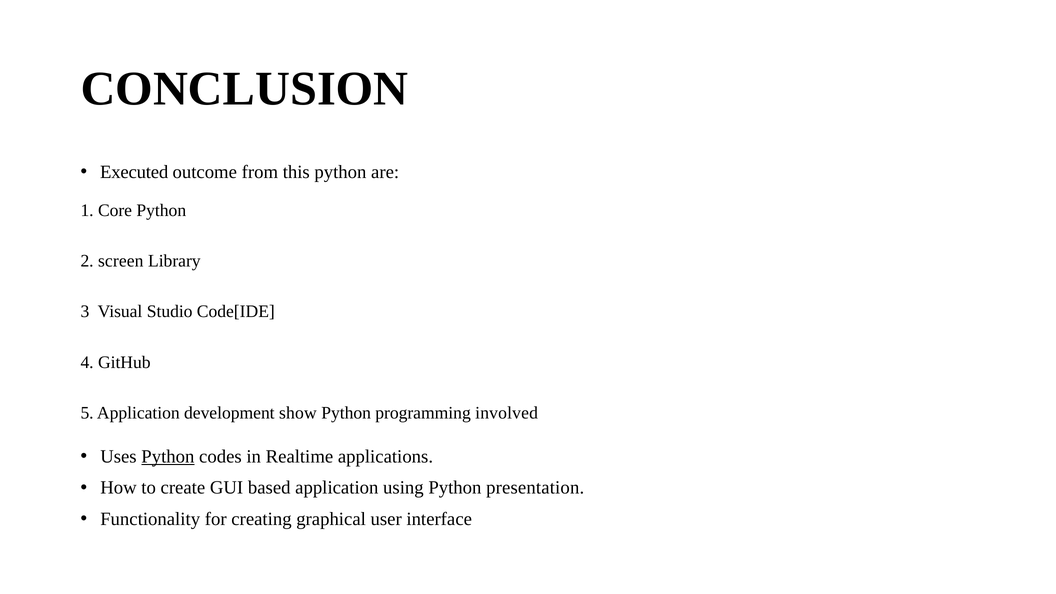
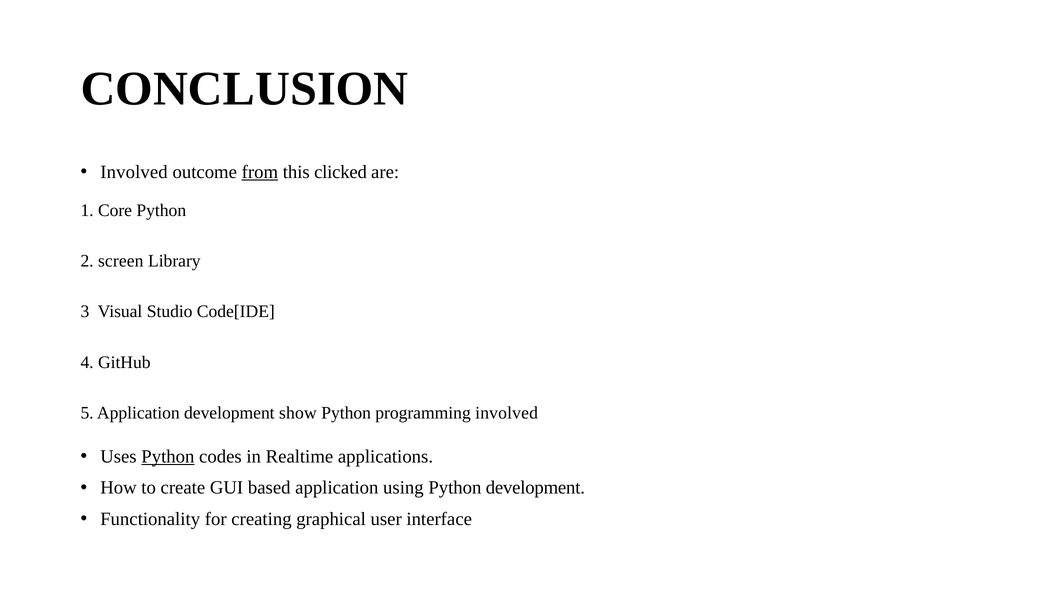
Executed: Executed -> Involved (134, 172)
from underline: none -> present (260, 172)
this python: python -> clicked (341, 172)
Python presentation: presentation -> development (535, 488)
